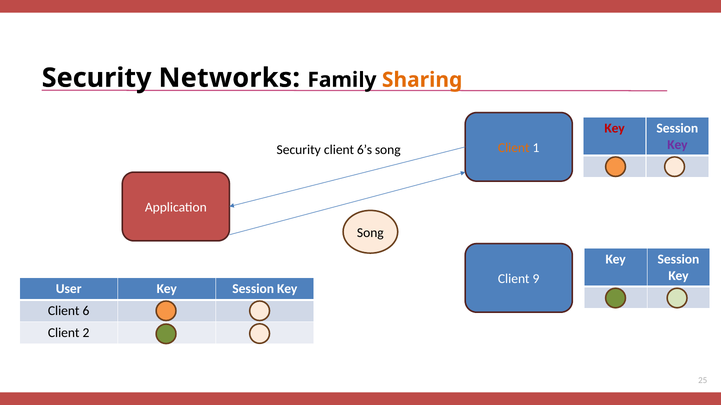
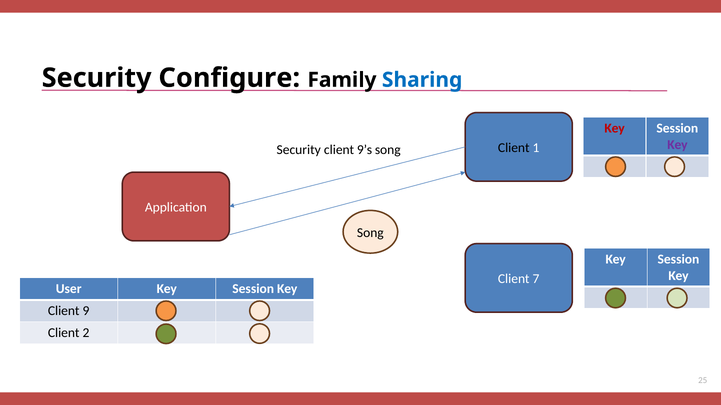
Networks: Networks -> Configure (229, 78)
Sharing colour: orange -> blue (422, 80)
Client colour: orange -> black (514, 148)
6’s: 6’s -> 9’s (365, 150)
9: 9 -> 7 (536, 279)
6: 6 -> 9 (86, 311)
